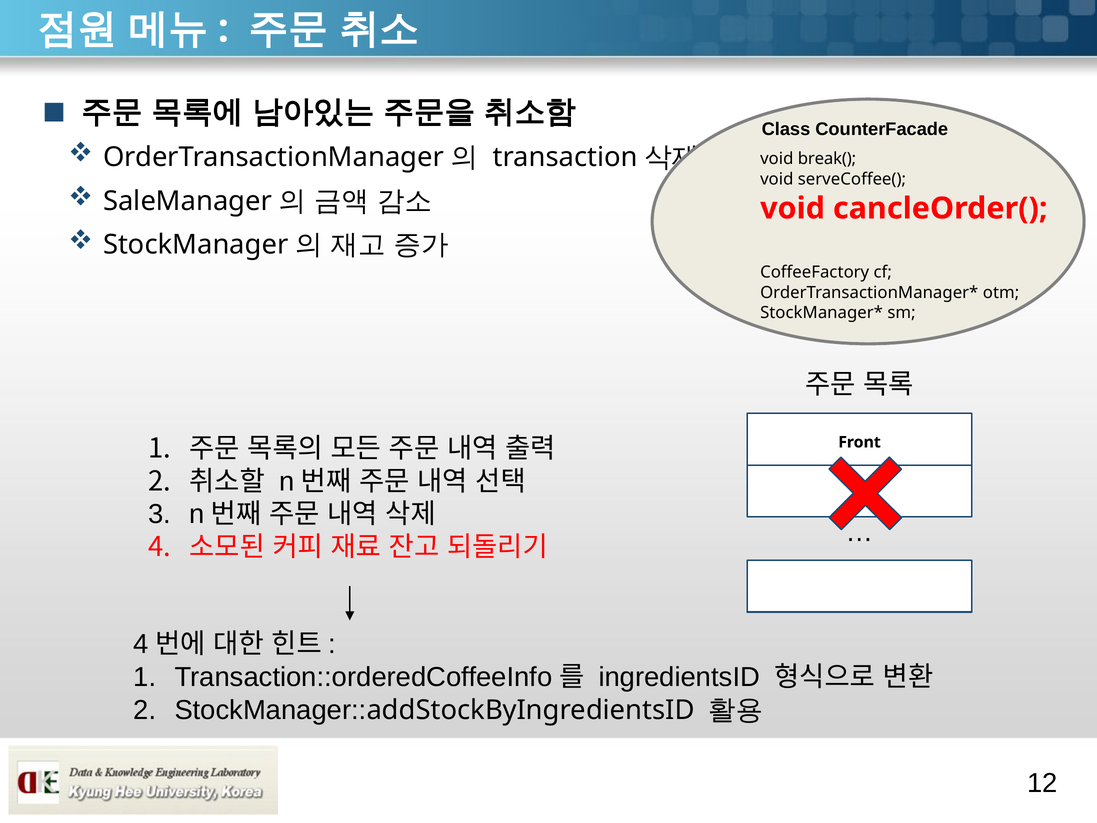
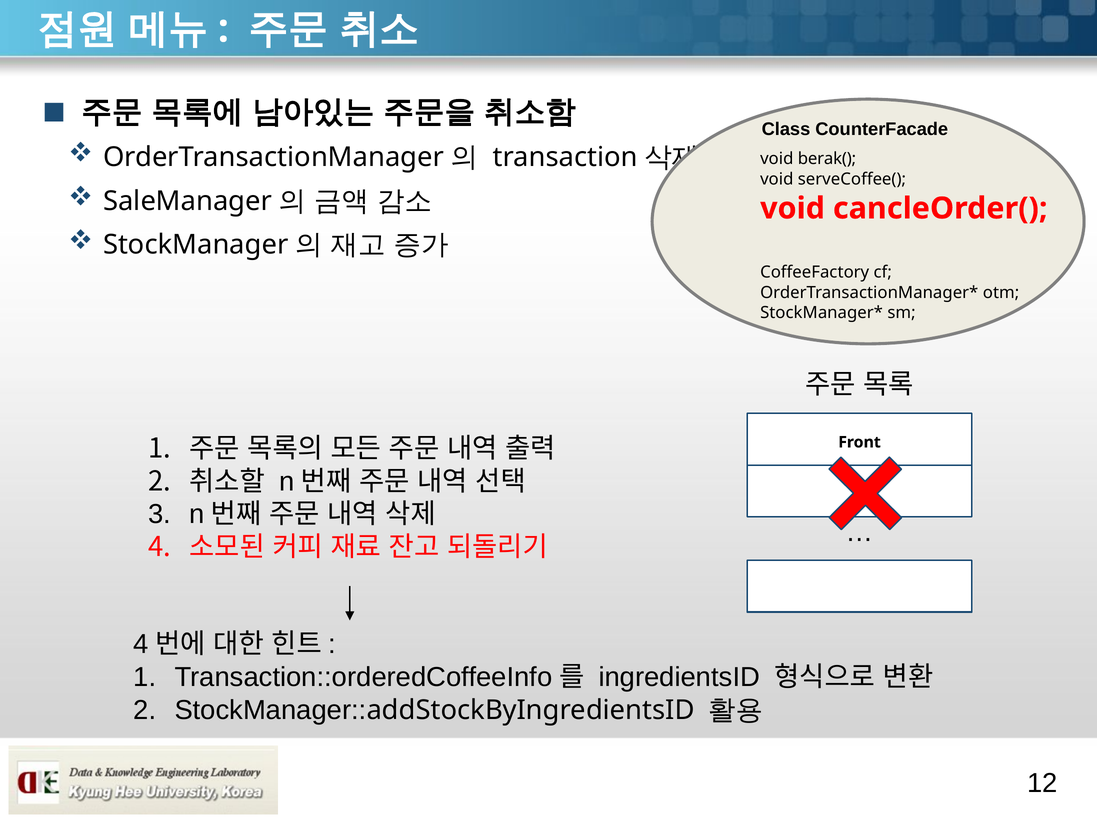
break(: break( -> berak( (827, 159)
